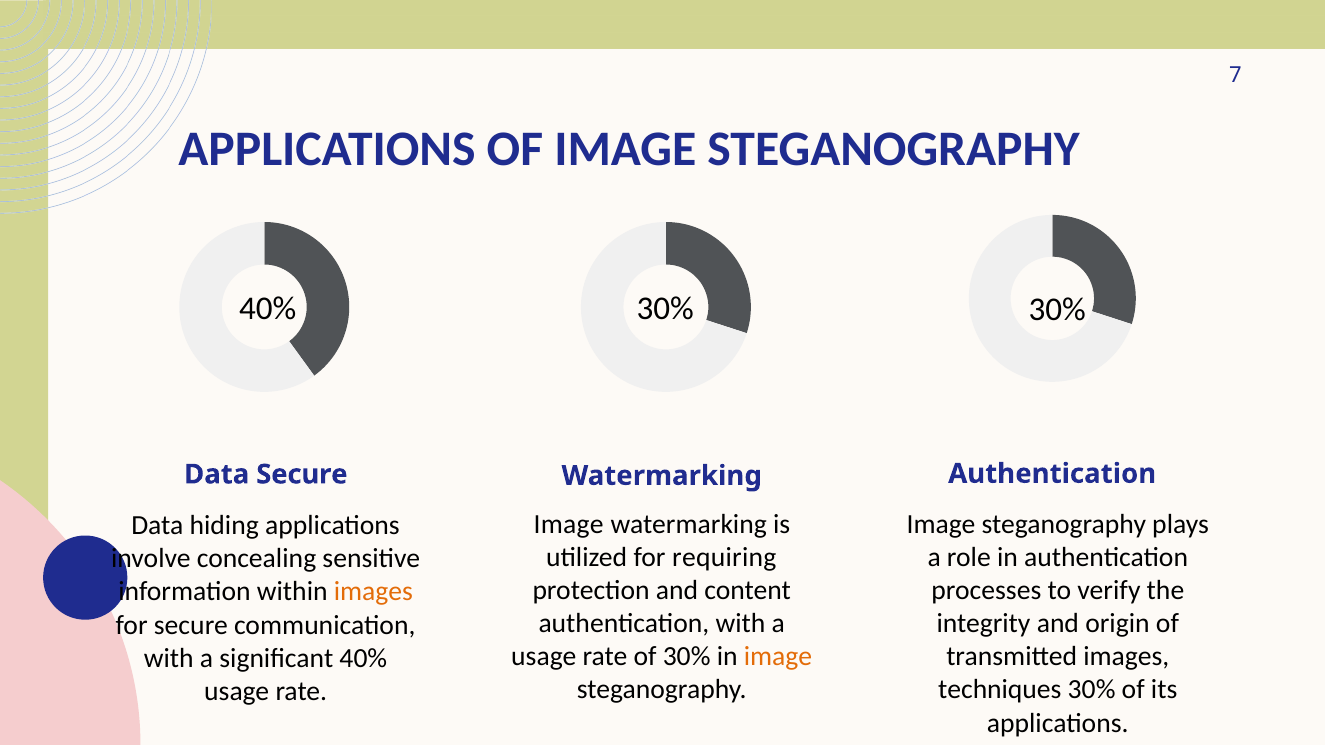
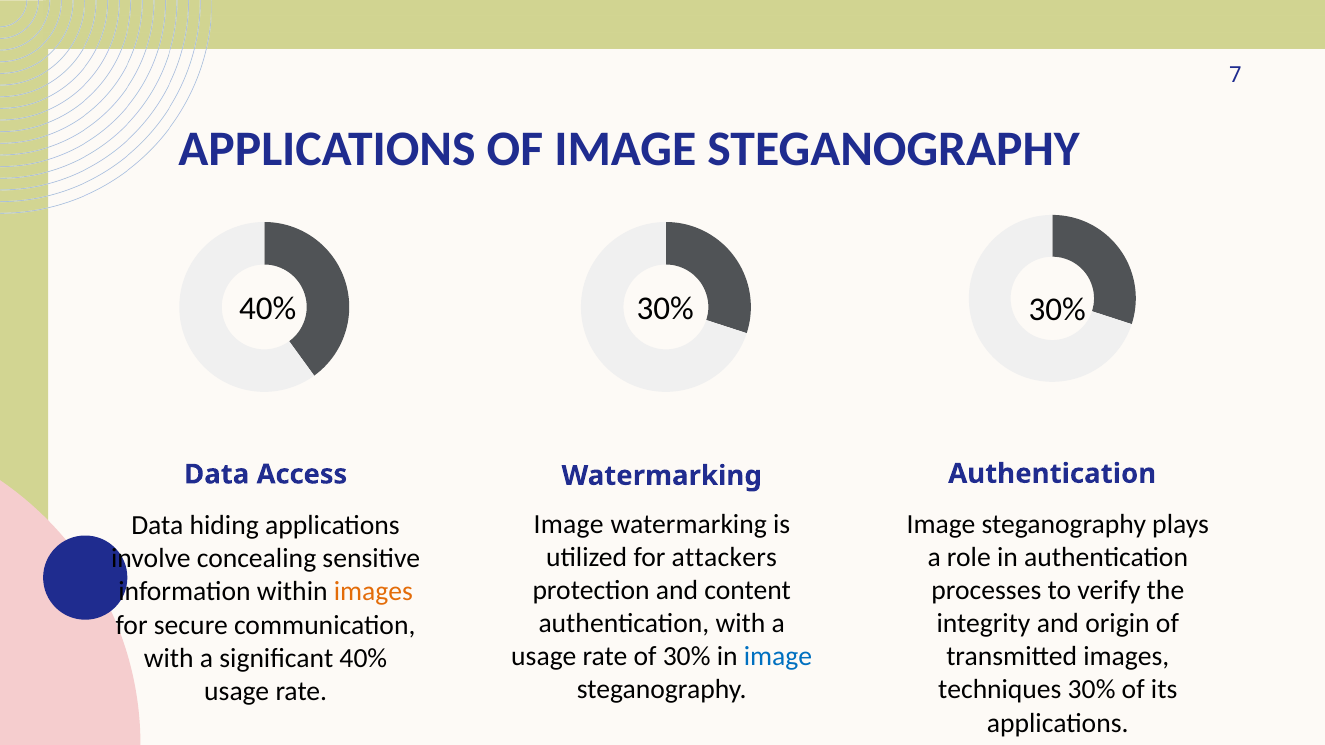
Data Secure: Secure -> Access (302, 475)
requiring: requiring -> attackers (724, 558)
image colour: orange -> blue (778, 657)
